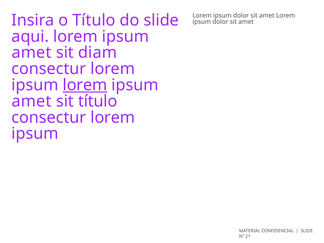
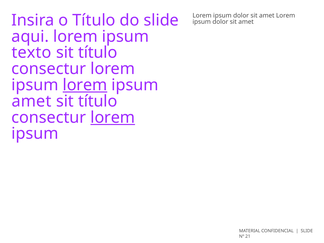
amet: amet -> texto (32, 53)
diam: diam -> título (98, 53)
lorem underline: none -> present (113, 117)
